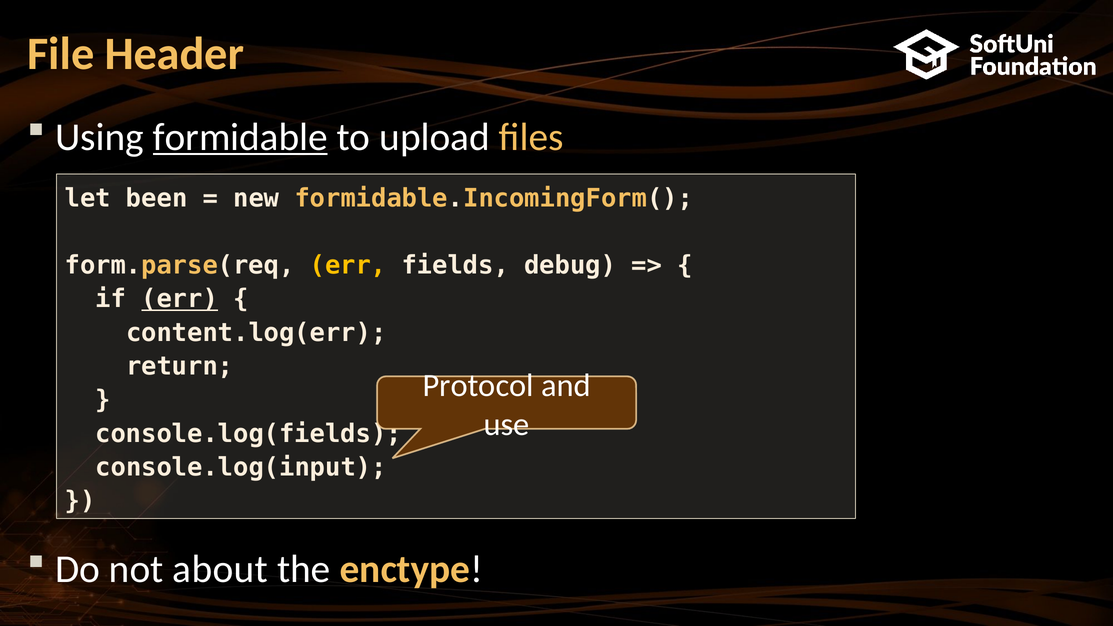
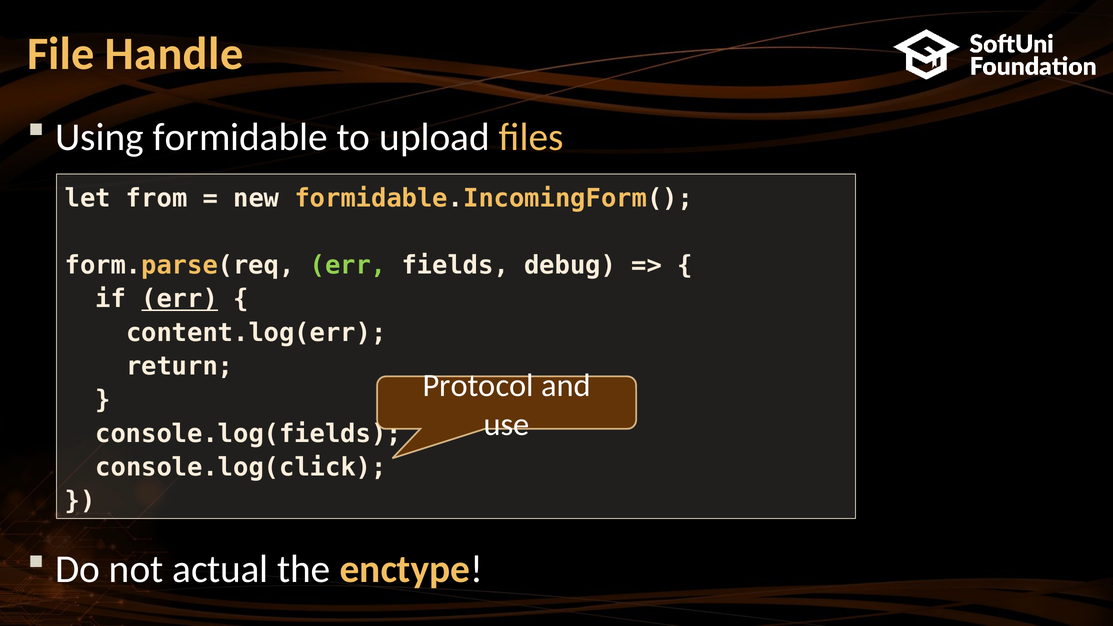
Header: Header -> Handle (174, 54)
formidable underline: present -> none (240, 137)
been: been -> from (157, 198)
err colour: yellow -> light green (348, 266)
console.log(input: console.log(input -> console.log(click (241, 467)
about: about -> actual (220, 569)
